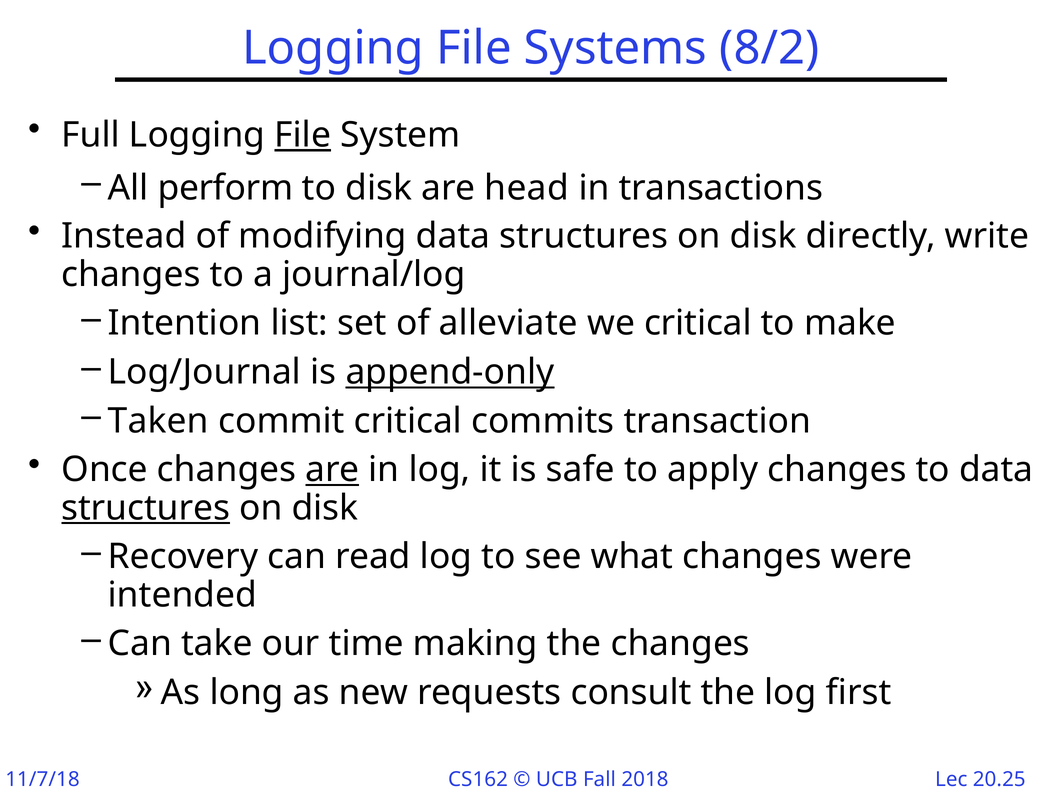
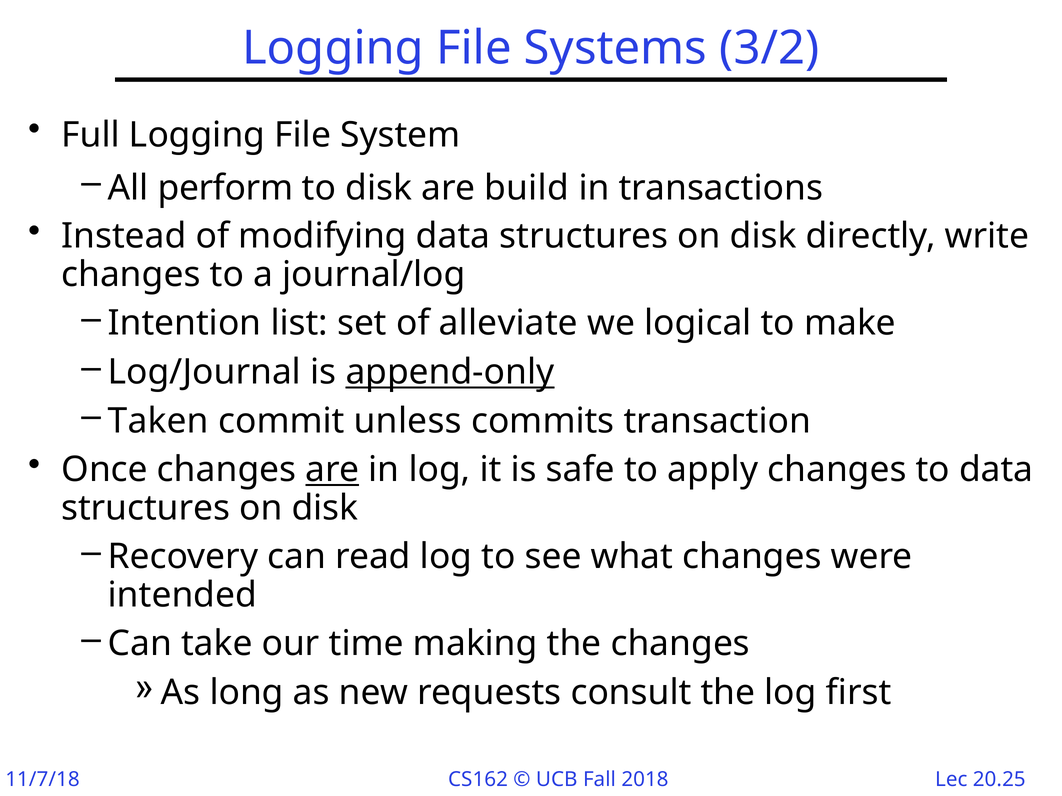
8/2: 8/2 -> 3/2 (769, 48)
File underline: present -> none (303, 135)
head: head -> build (527, 188)
we critical: critical -> logical (698, 324)
commit critical: critical -> unless (408, 421)
structures underline: present -> none (146, 508)
